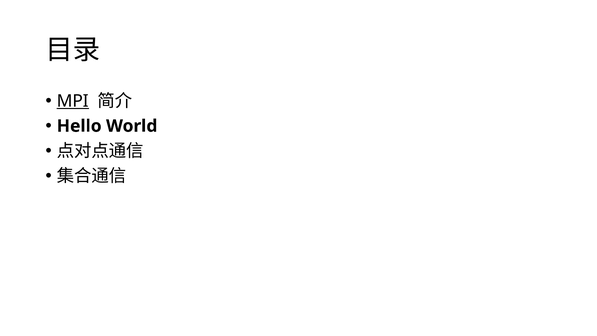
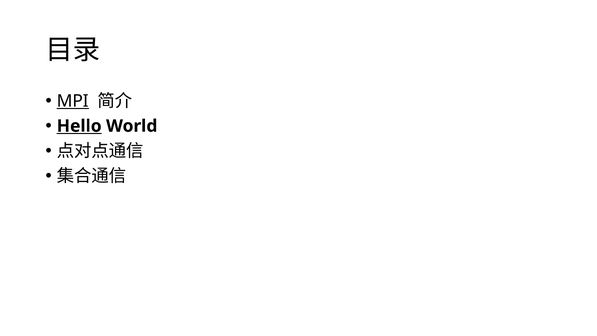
Hello underline: none -> present (79, 126)
